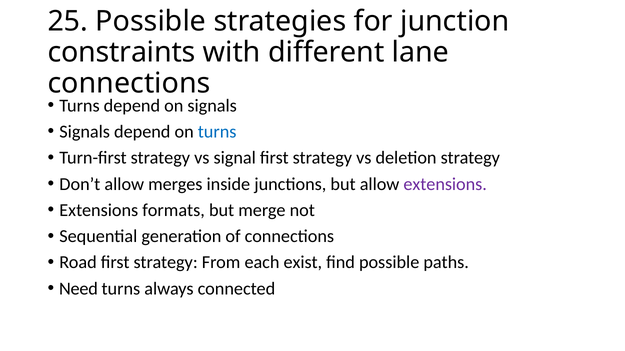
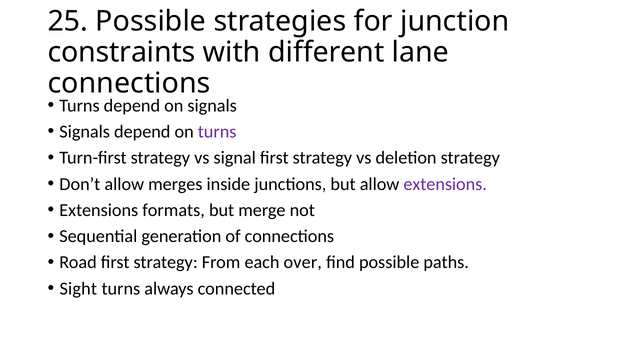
turns colour: blue -> purple (217, 132)
exist: exist -> over (303, 263)
Need: Need -> Sight (78, 289)
